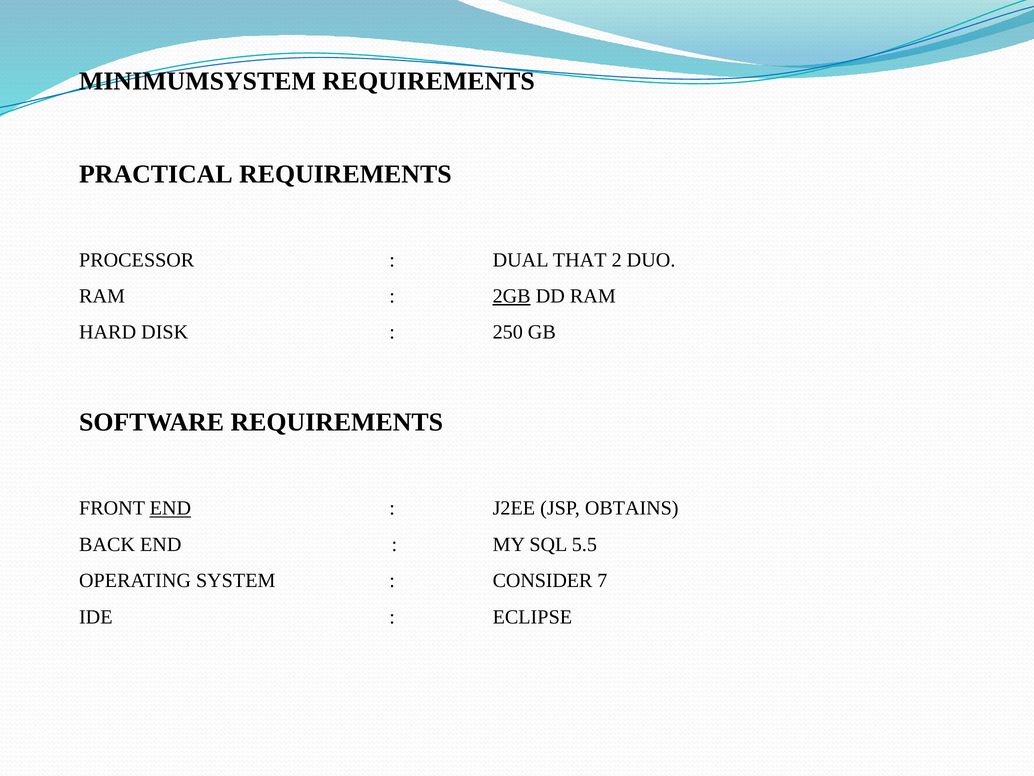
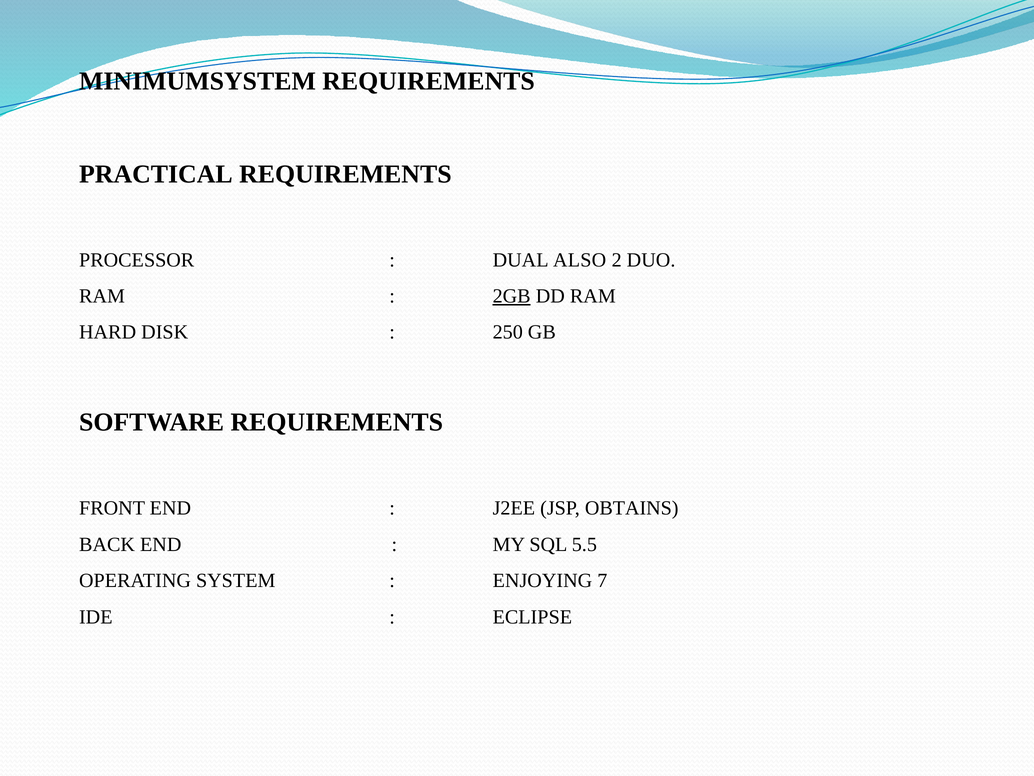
THAT: THAT -> ALSO (580, 260)
END underline: present -> none (170, 508)
CONSIDER: CONSIDER -> ENJOYING (542, 580)
